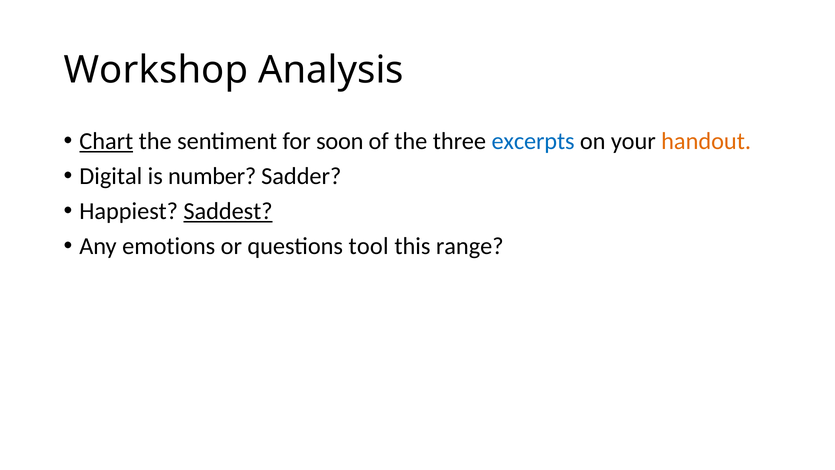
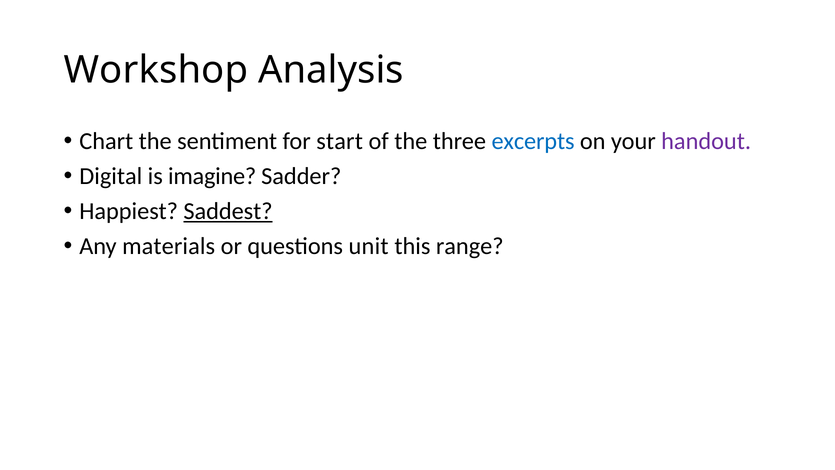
Chart underline: present -> none (106, 141)
soon: soon -> start (340, 141)
handout colour: orange -> purple (706, 141)
number: number -> imagine (212, 176)
emotions: emotions -> materials (169, 246)
tool: tool -> unit (369, 246)
